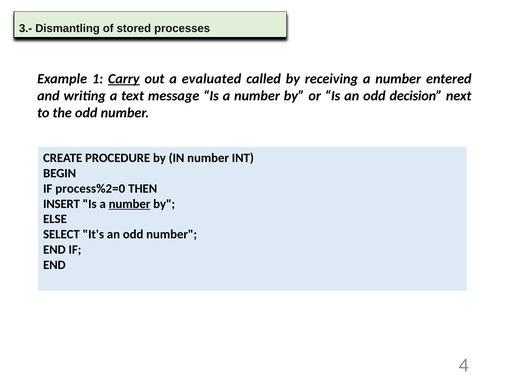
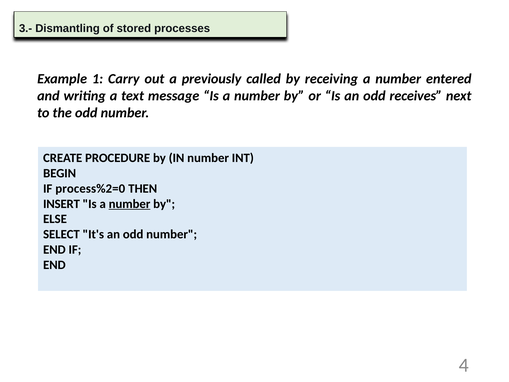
Carry underline: present -> none (124, 79)
evaluated: evaluated -> previously (212, 79)
decision: decision -> receives (416, 96)
